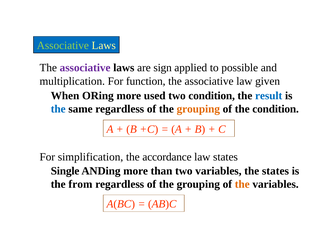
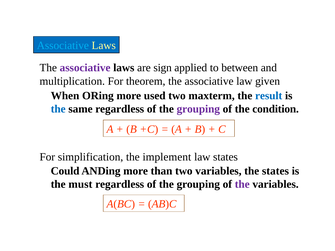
Associative colour: light green -> light blue (63, 45)
possible: possible -> between (240, 68)
function: function -> theorem (146, 81)
two condition: condition -> maxterm (212, 96)
grouping colour: orange -> purple (198, 109)
accordance: accordance -> implement (167, 157)
Single: Single -> Could (65, 171)
from: from -> must (80, 184)
the colour: orange -> purple (242, 184)
